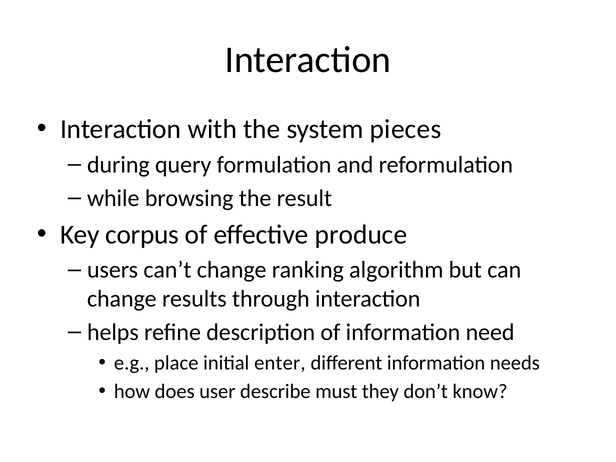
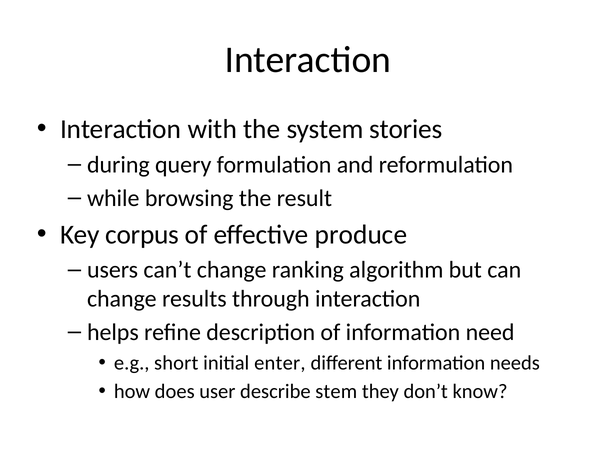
pieces: pieces -> stories (406, 129)
place: place -> short (176, 363)
must: must -> stem (336, 392)
